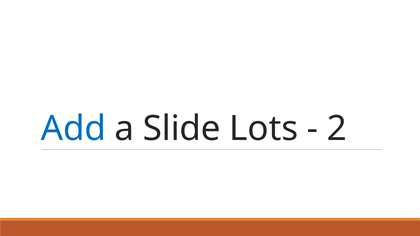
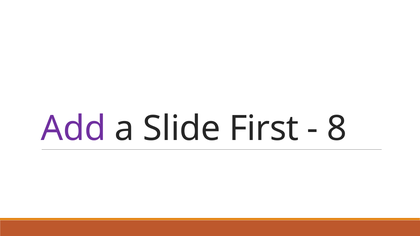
Add colour: blue -> purple (74, 129)
Lots: Lots -> First (264, 129)
2: 2 -> 8 (337, 129)
